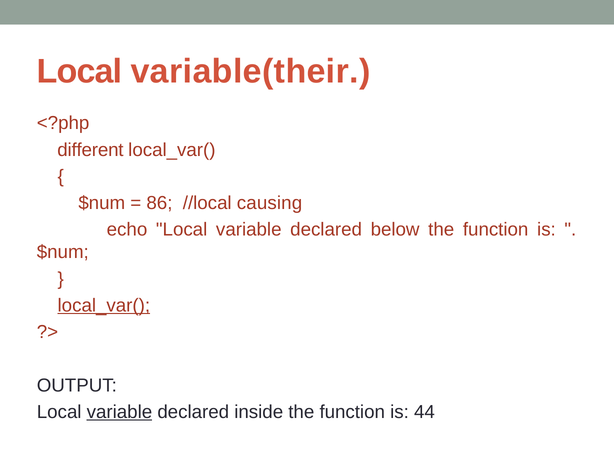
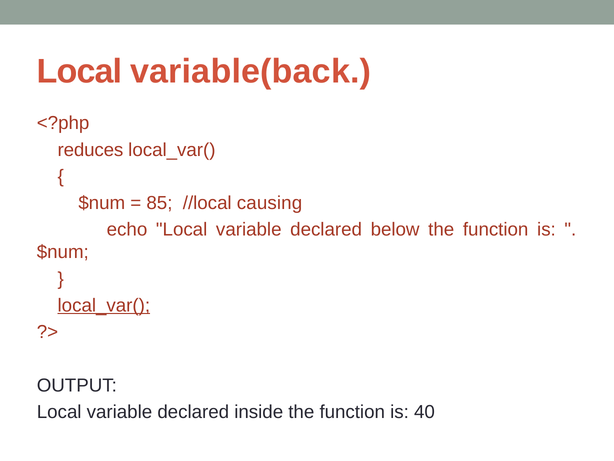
variable(their: variable(their -> variable(back (251, 71)
different: different -> reduces (90, 150)
86: 86 -> 85 (159, 203)
variable underline: present -> none (119, 411)
44: 44 -> 40 (424, 411)
